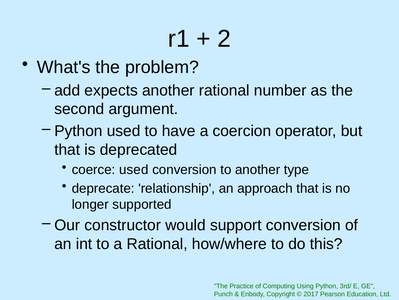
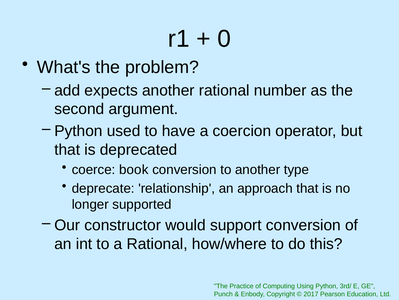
2: 2 -> 0 (224, 39)
coerce used: used -> book (134, 169)
